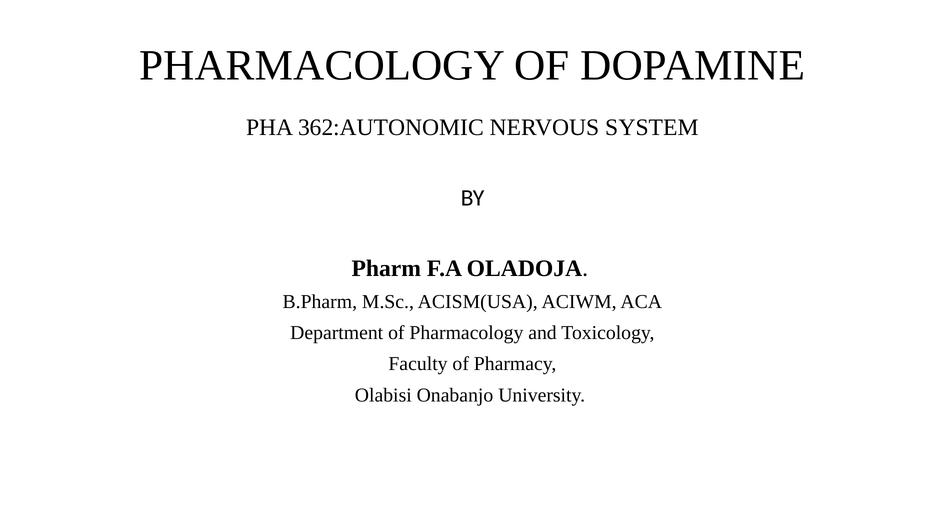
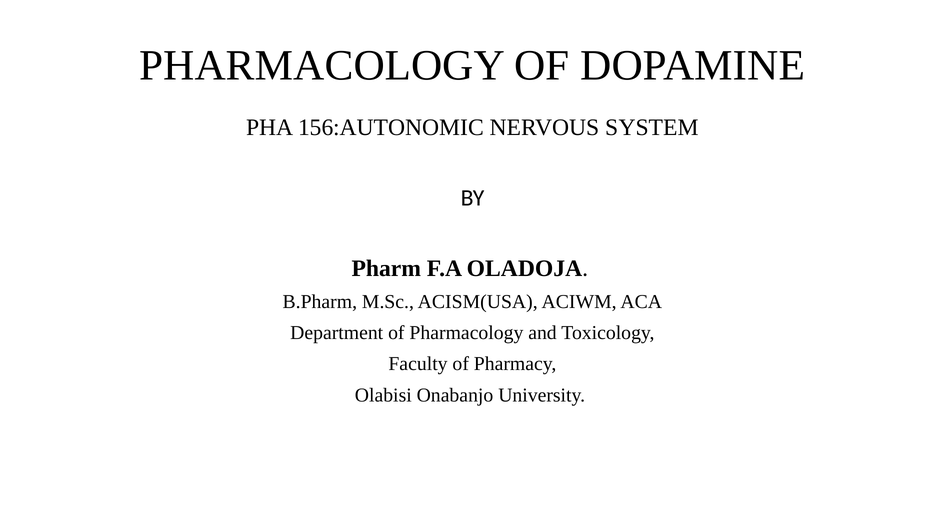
362:AUTONOMIC: 362:AUTONOMIC -> 156:AUTONOMIC (391, 127)
